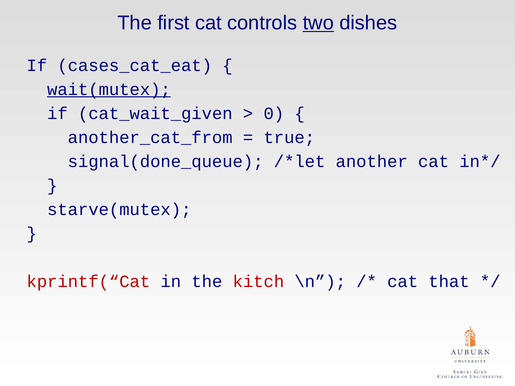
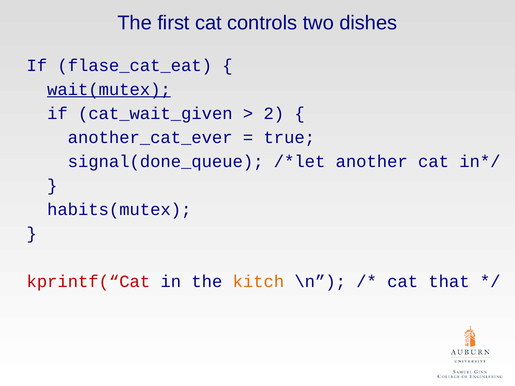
two underline: present -> none (318, 23)
cases_cat_eat: cases_cat_eat -> flase_cat_eat (135, 66)
0: 0 -> 2 (274, 114)
another_cat_from: another_cat_from -> another_cat_ever (150, 138)
starve(mutex: starve(mutex -> habits(mutex (119, 210)
kitch colour: red -> orange (258, 282)
